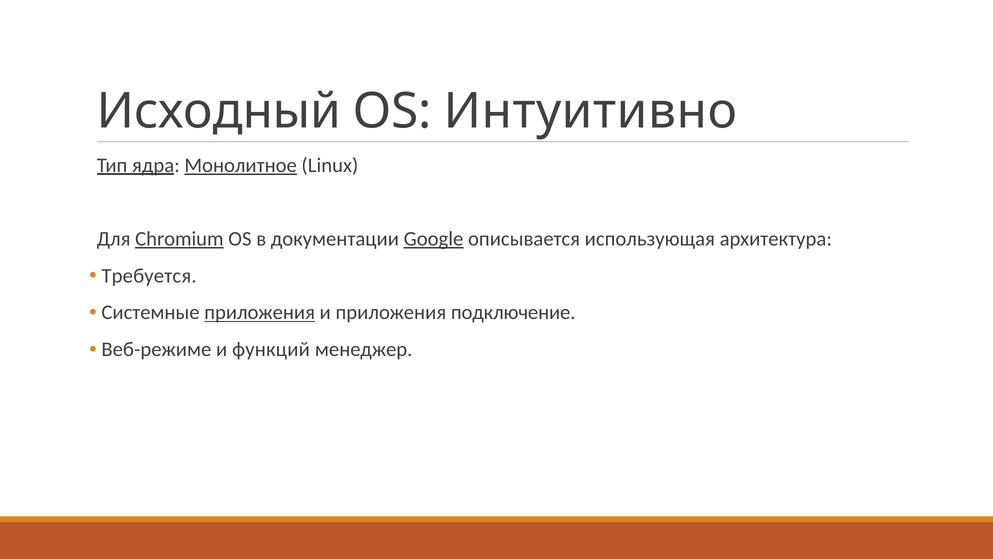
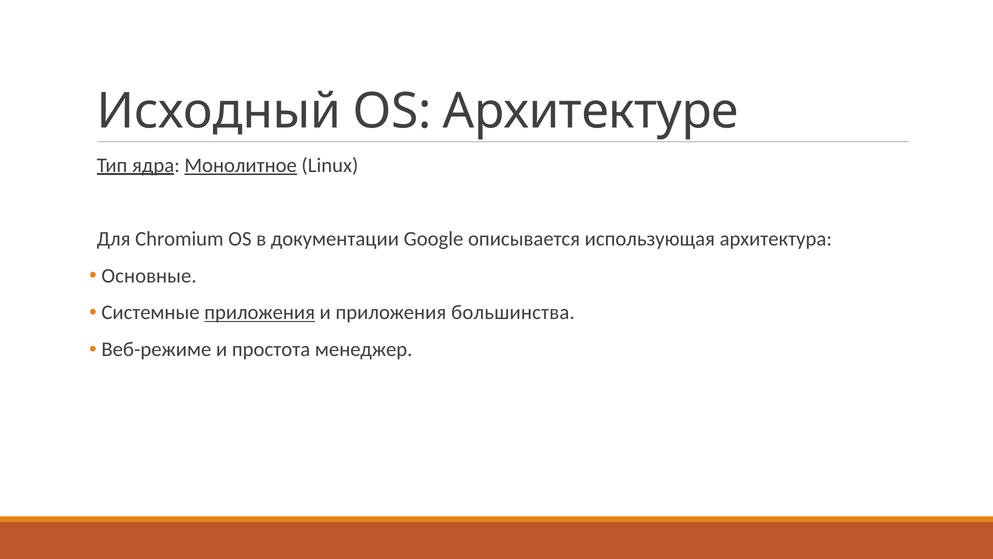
Интуитивно: Интуитивно -> Архитектуре (591, 111)
Chromium underline: present -> none (179, 239)
Google underline: present -> none (434, 239)
Требуется: Требуется -> Основные (149, 276)
подключение: подключение -> большинства (513, 312)
функций: функций -> простота (271, 349)
